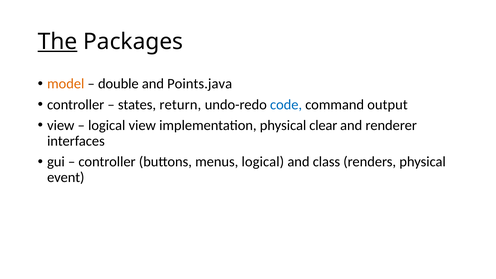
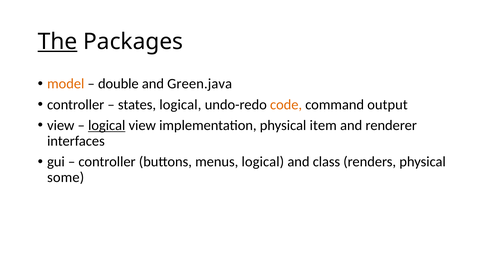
Points.java: Points.java -> Green.java (200, 84)
states return: return -> logical (180, 105)
code colour: blue -> orange (286, 105)
logical underline: none -> present (107, 125)
clear: clear -> item (323, 125)
event: event -> some (66, 178)
